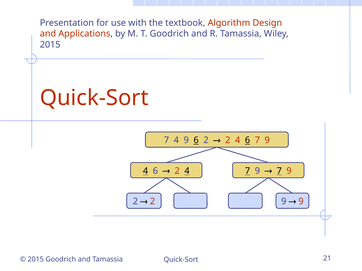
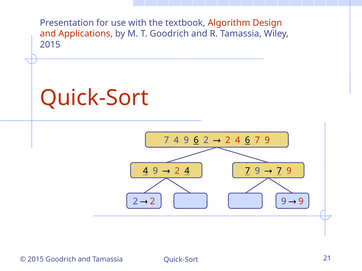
6: 6 -> 9 (155, 171)
